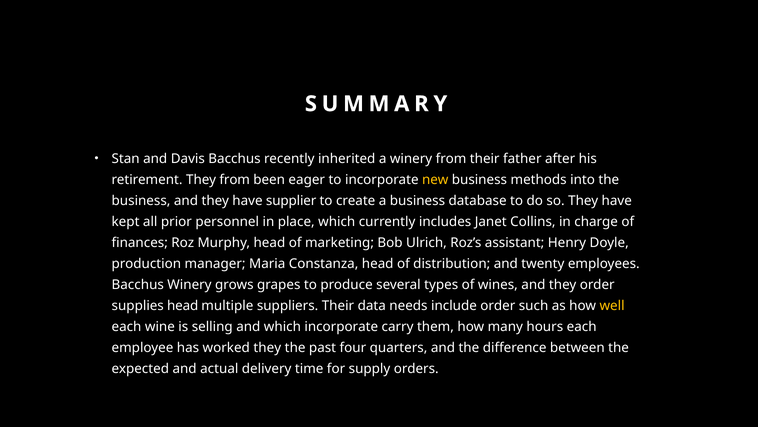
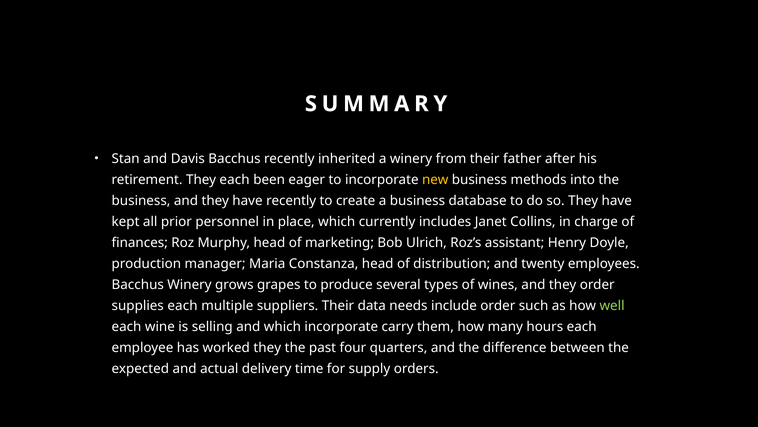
They from: from -> each (235, 180)
have supplier: supplier -> recently (291, 201)
supplies head: head -> each (183, 305)
well colour: yellow -> light green (612, 305)
